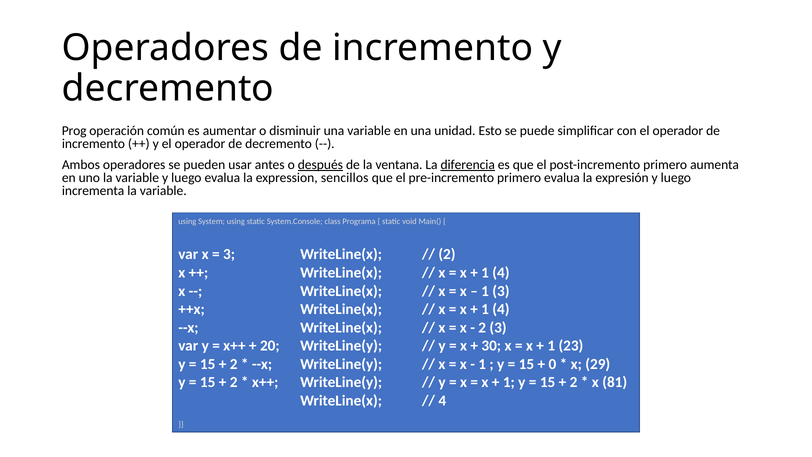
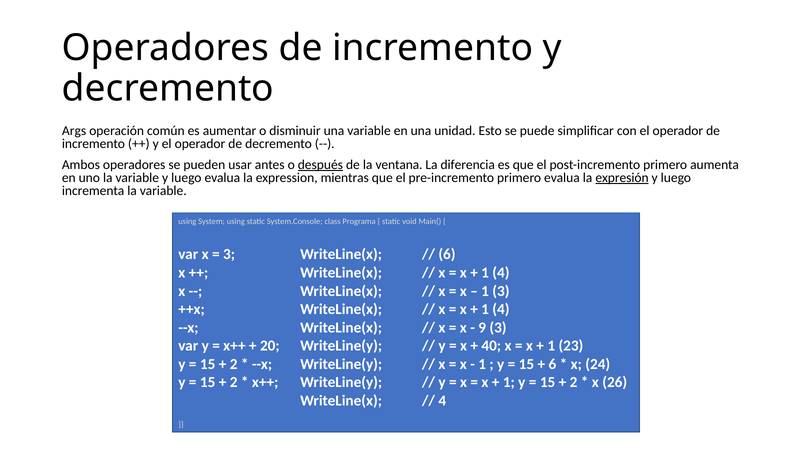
Prog: Prog -> Args (74, 131)
diferencia underline: present -> none (468, 165)
sencillos: sencillos -> mientras (345, 178)
expresión underline: none -> present (622, 178)
2: 2 -> 6 (447, 254)
2: 2 -> 9 (482, 327)
30: 30 -> 40 (491, 346)
0: 0 -> 6 (552, 364)
29: 29 -> 24 (598, 364)
81: 81 -> 26 (615, 382)
